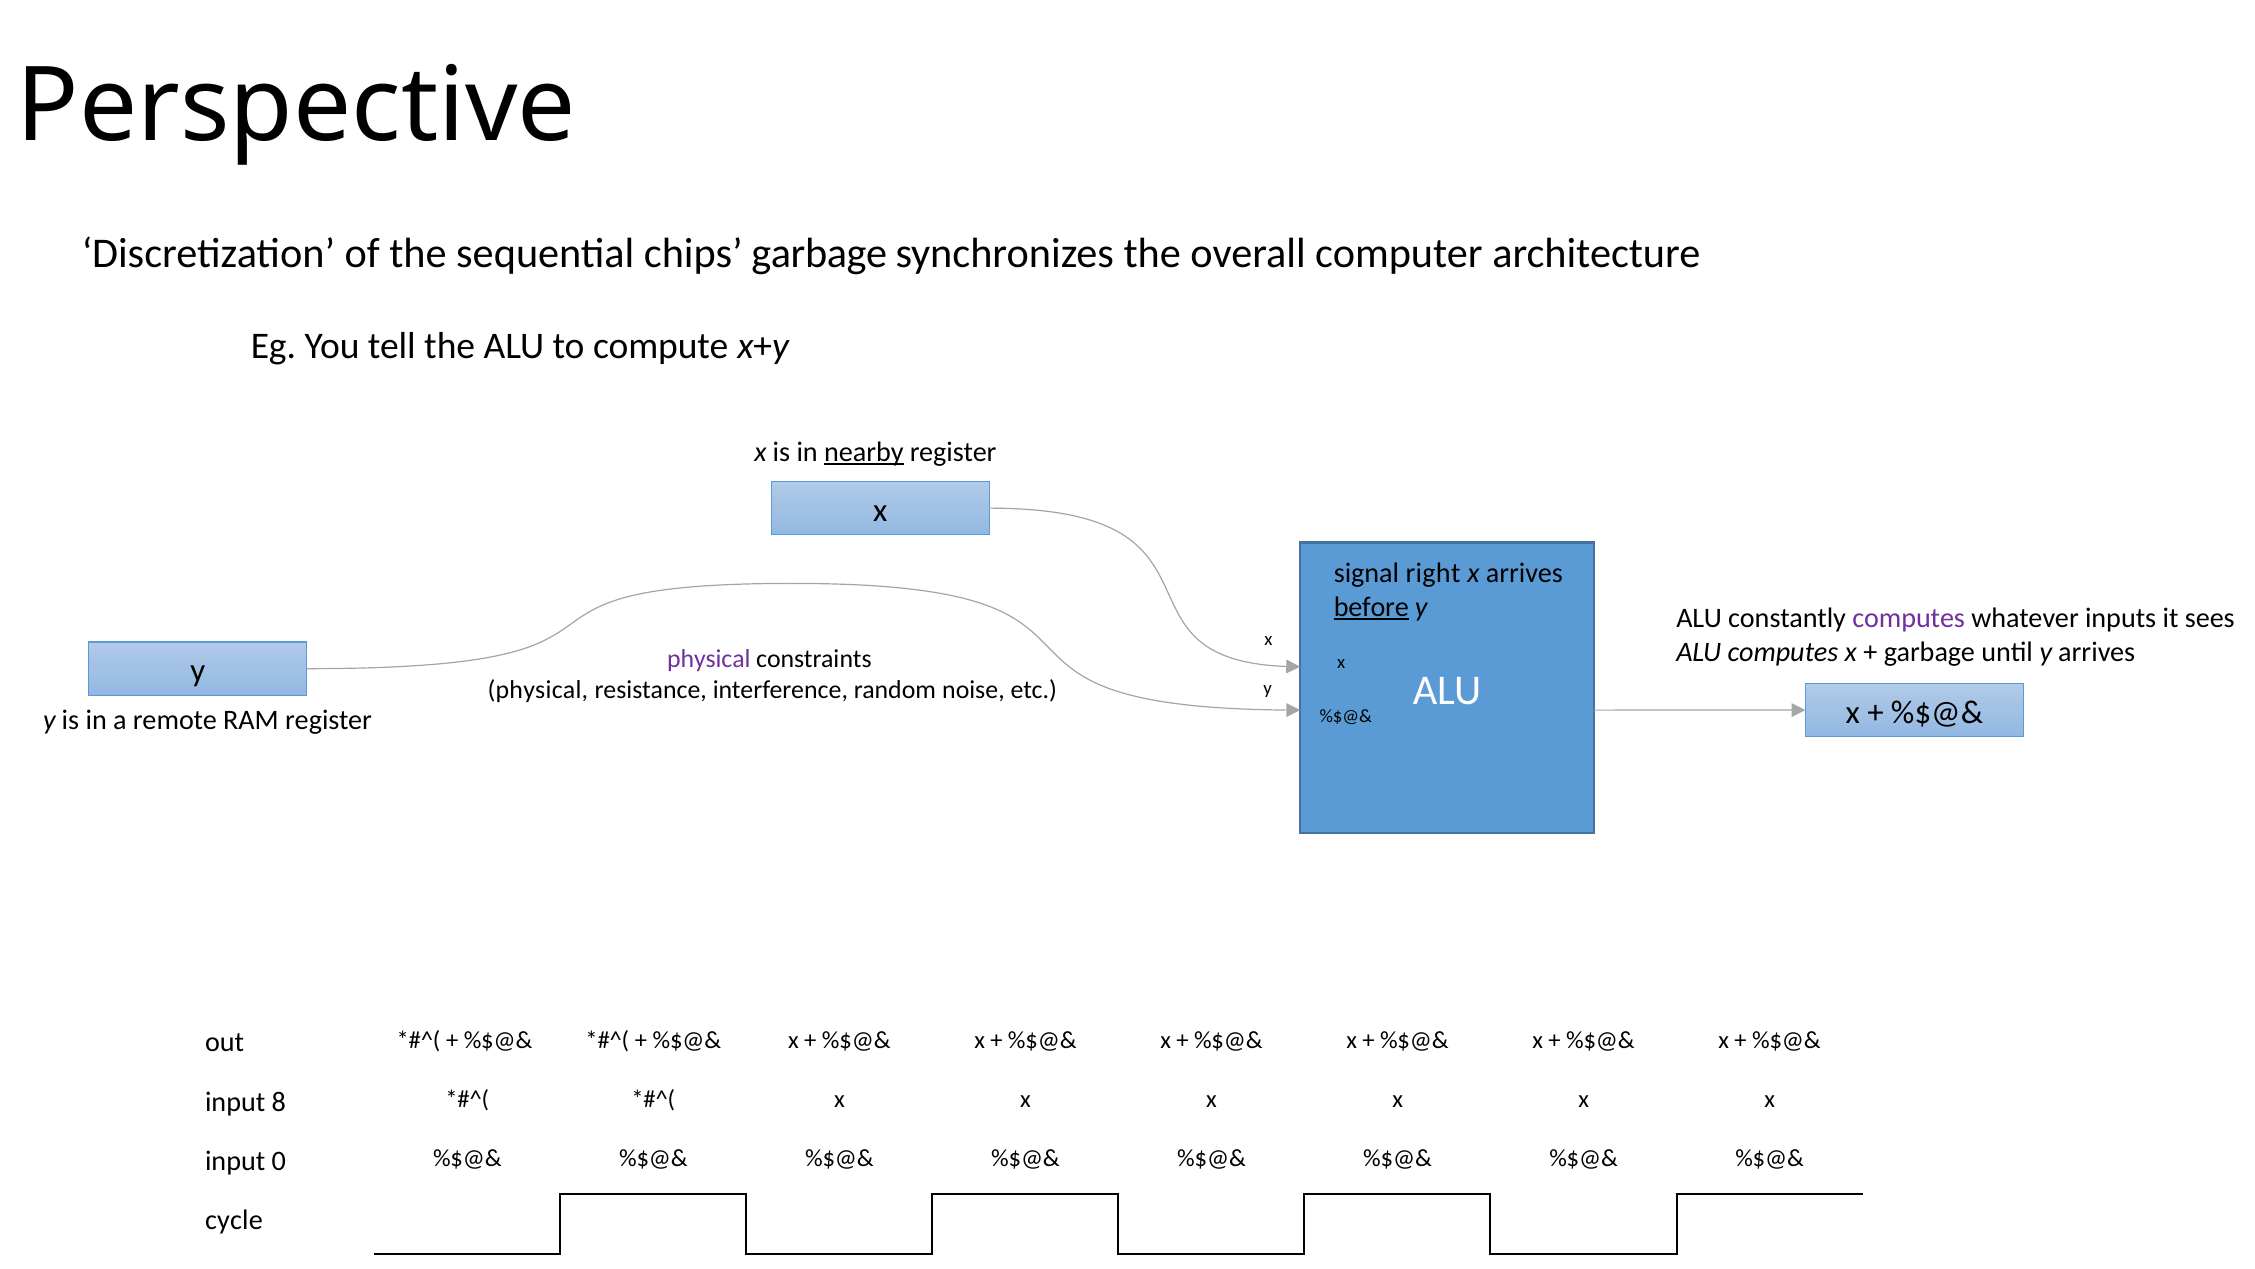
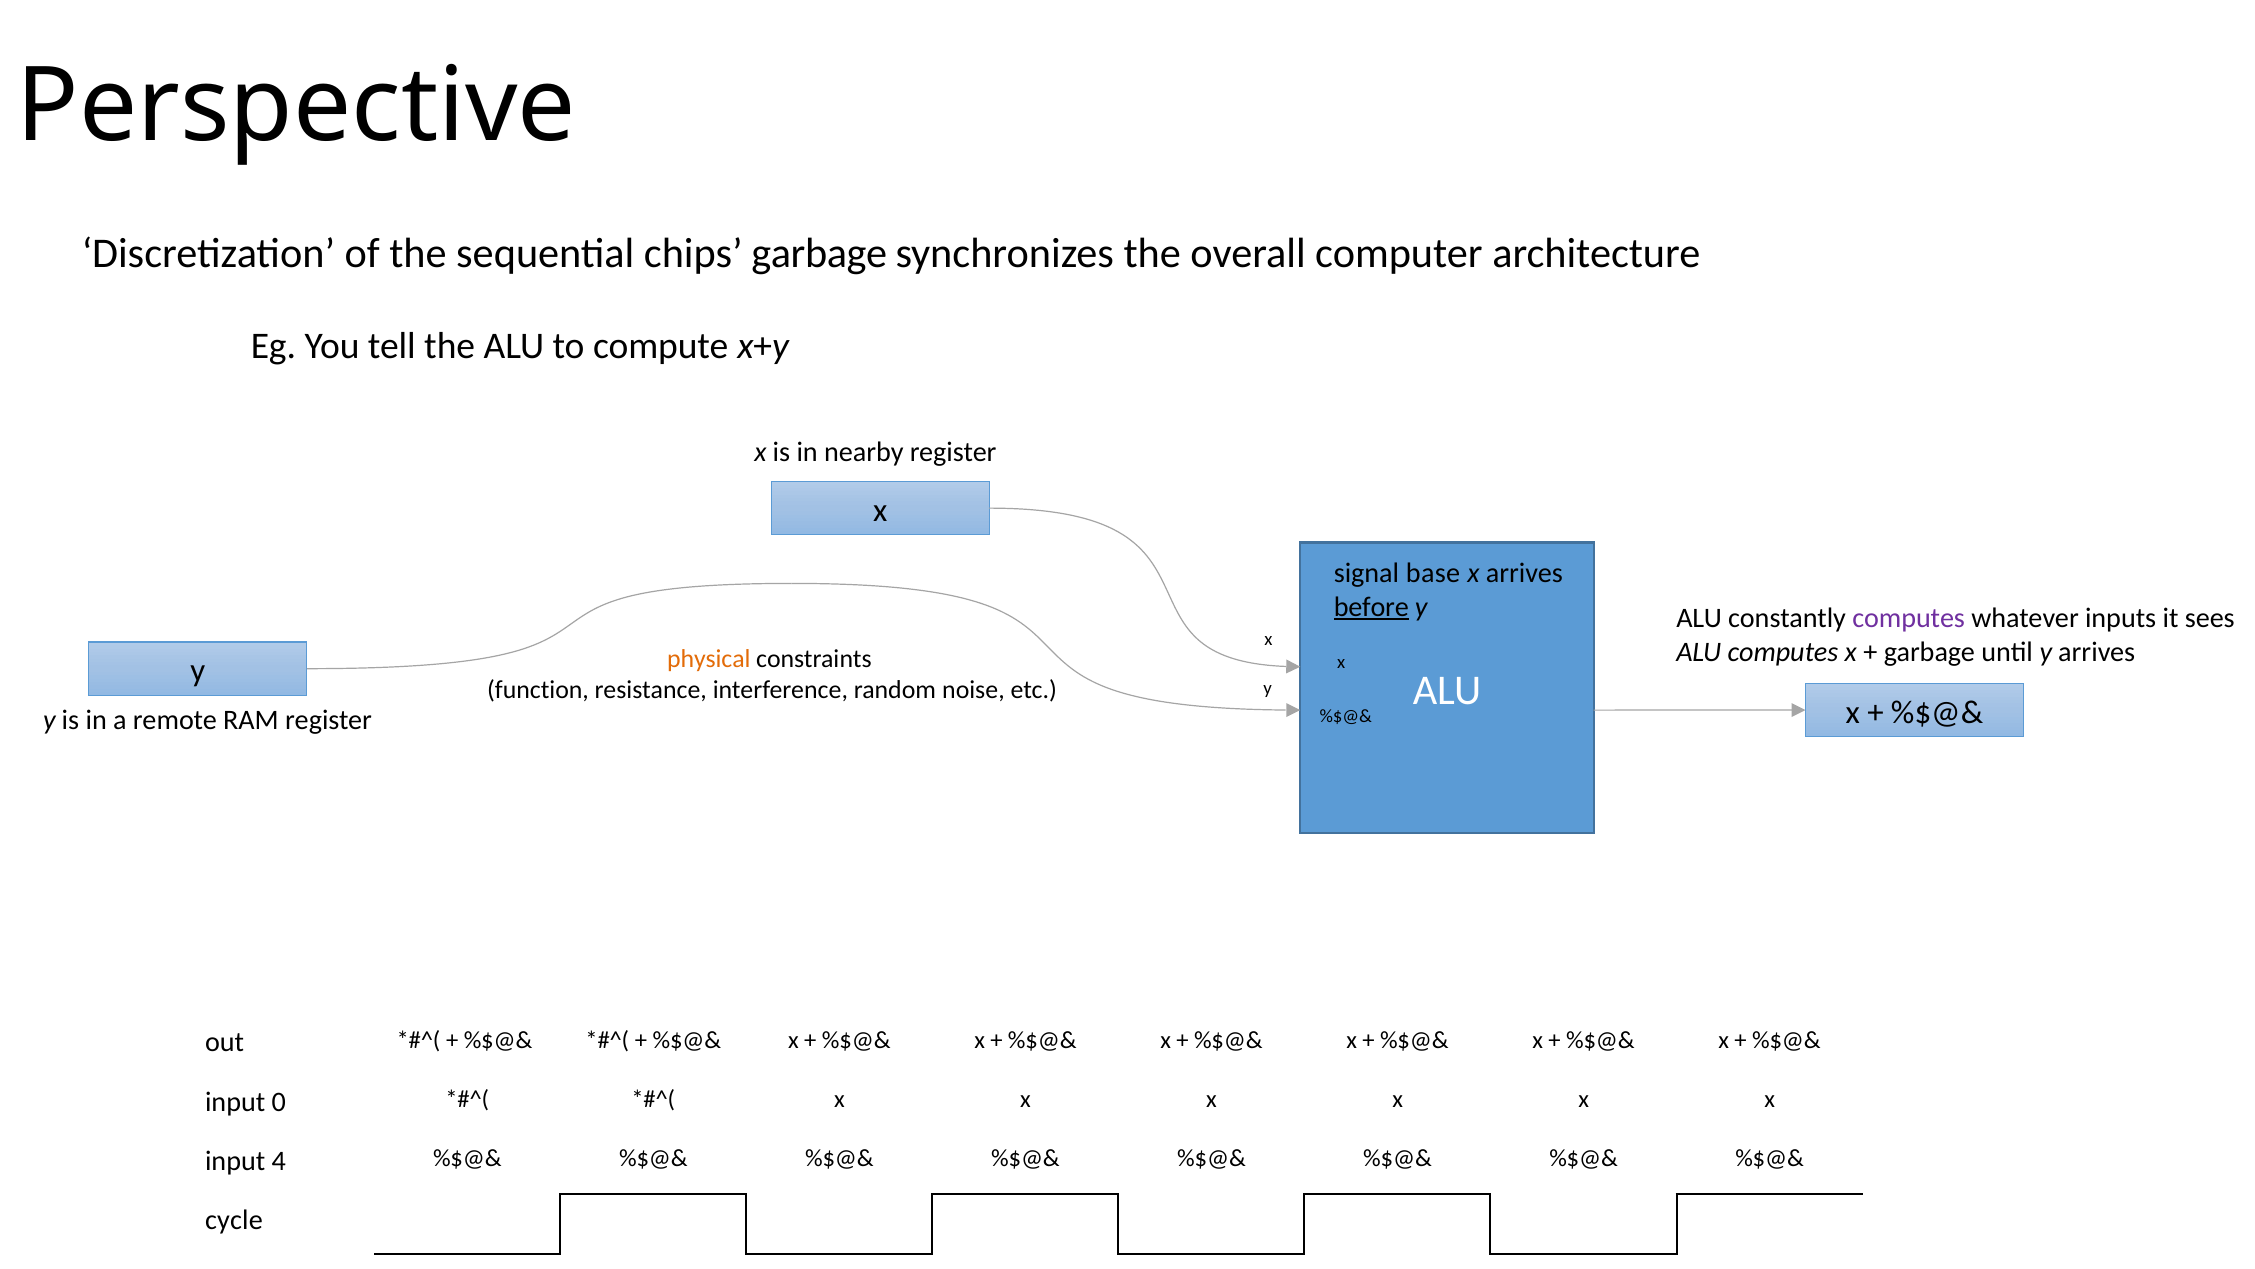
nearby underline: present -> none (864, 452)
right: right -> base (1433, 573)
physical colour: purple -> orange (709, 659)
physical: physical -> function (538, 690)
8: 8 -> 0 (279, 1101)
0: 0 -> 4 (279, 1161)
